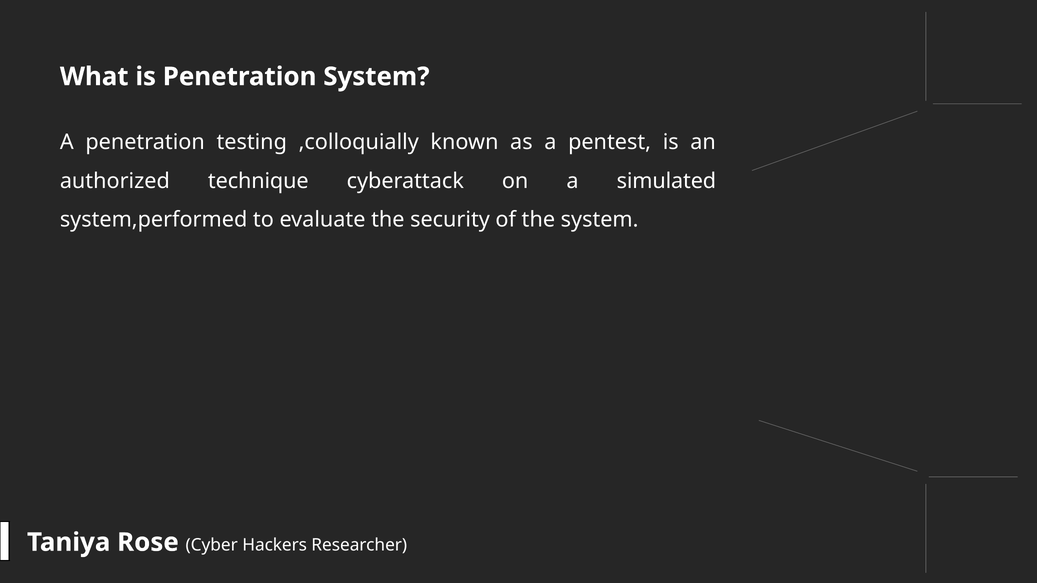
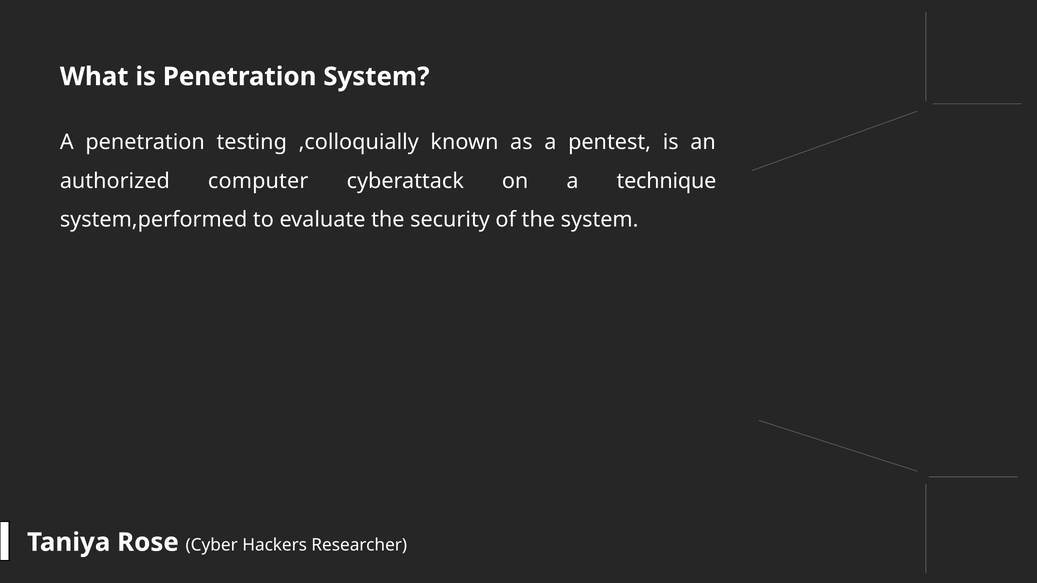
technique: technique -> computer (258, 181)
simulated: simulated -> technique (666, 181)
